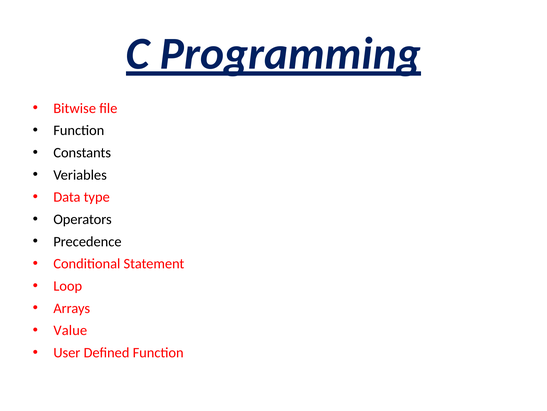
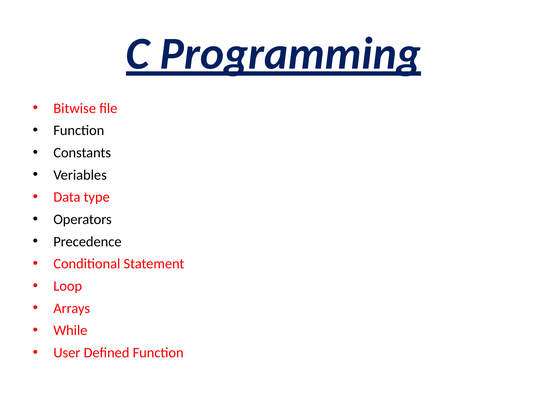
Value: Value -> While (70, 330)
